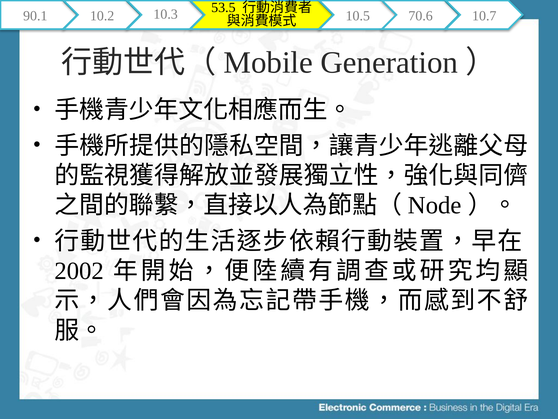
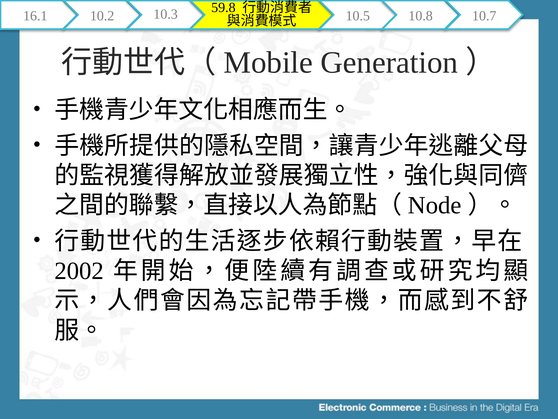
90.1: 90.1 -> 16.1 (35, 16)
53.5: 53.5 -> 59.8 (223, 8)
70.6: 70.6 -> 10.8 (421, 16)
